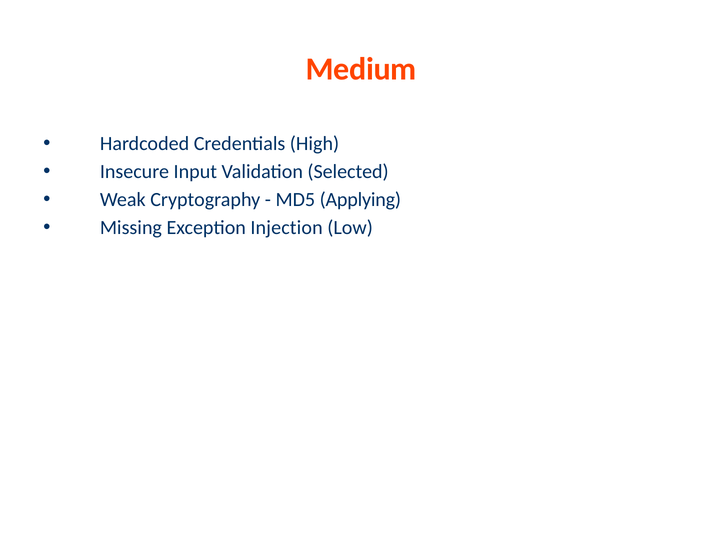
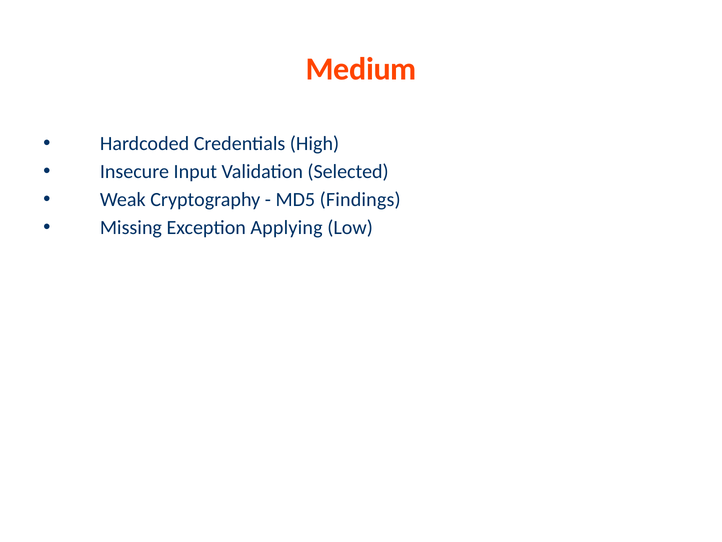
Applying: Applying -> Findings (360, 200)
Injection: Injection -> Applying (287, 228)
